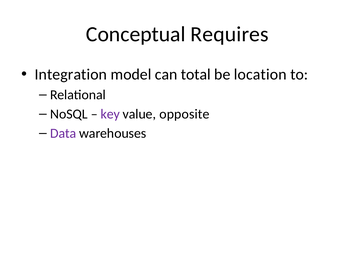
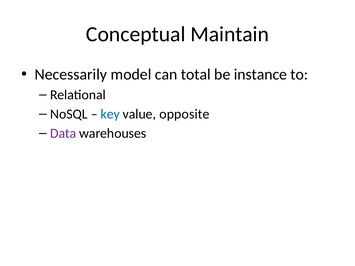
Requires: Requires -> Maintain (230, 34)
Integration: Integration -> Necessarily (71, 74)
location: location -> instance (260, 74)
key colour: purple -> blue (110, 114)
